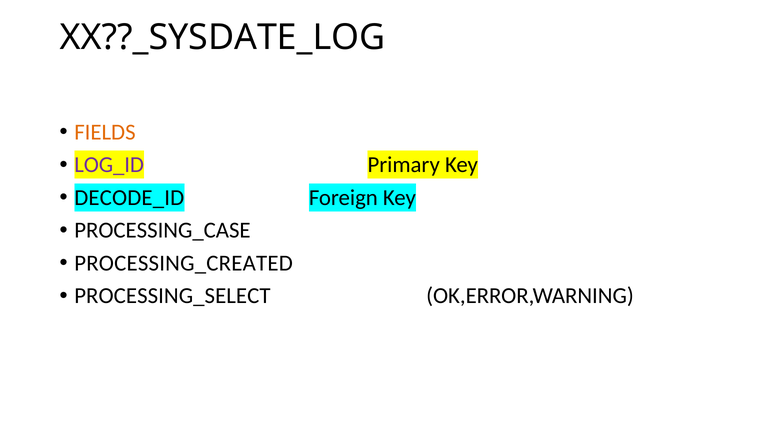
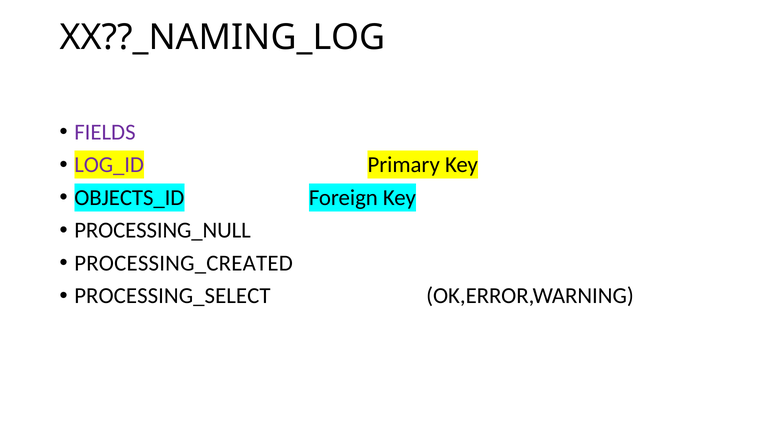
XX??_SYSDATE_LOG: XX??_SYSDATE_LOG -> XX??_NAMING_LOG (223, 37)
FIELDS colour: orange -> purple (105, 132)
DECODE_ID: DECODE_ID -> OBJECTS_ID (129, 198)
PROCESSING_CASE: PROCESSING_CASE -> PROCESSING_NULL (163, 230)
